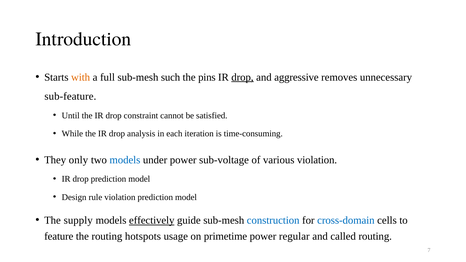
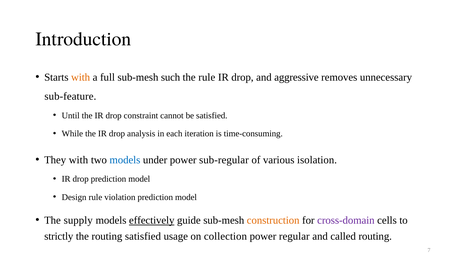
the pins: pins -> rule (207, 77)
drop underline: present -> none (242, 77)
They only: only -> with (78, 160)
sub-voltage: sub-voltage -> sub-regular (224, 160)
various violation: violation -> isolation (317, 160)
construction colour: blue -> orange (273, 220)
cross-domain colour: blue -> purple (346, 220)
feature: feature -> strictly (59, 236)
routing hotspots: hotspots -> satisfied (143, 236)
primetime: primetime -> collection (225, 236)
